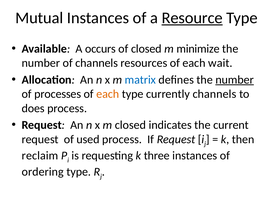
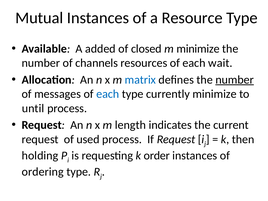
Resource underline: present -> none (192, 18)
occurs: occurs -> added (100, 49)
processes: processes -> messages (58, 94)
each colour: orange -> blue (108, 94)
currently channels: channels -> minimize (215, 94)
does: does -> until (33, 108)
m closed: closed -> length (130, 125)
reclaim: reclaim -> holding (40, 156)
three: three -> order (157, 156)
